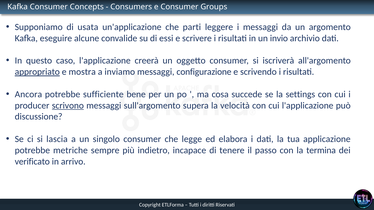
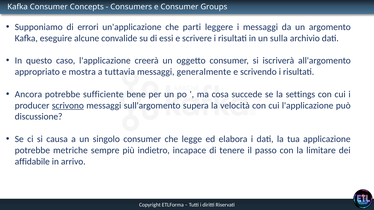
usata: usata -> errori (88, 27)
invio: invio -> sulla (279, 38)
appropriato underline: present -> none (37, 72)
inviamo: inviamo -> tuttavia (120, 72)
configurazione: configurazione -> generalmente (204, 72)
lascia: lascia -> causa (57, 139)
termina: termina -> limitare (321, 151)
verificato: verificato -> affidabile (32, 162)
